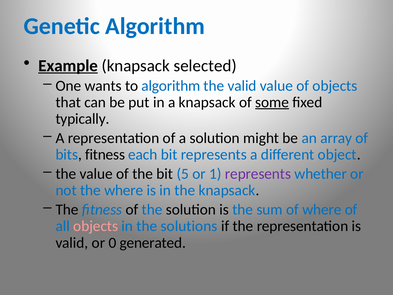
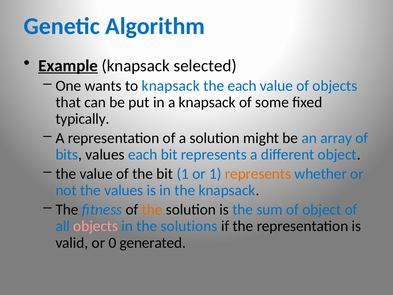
to algorithm: algorithm -> knapsack (171, 86)
the valid: valid -> each (242, 86)
some underline: present -> none (272, 102)
bits fitness: fitness -> values (105, 154)
bit 5: 5 -> 1 (183, 174)
represents colour: purple -> orange (258, 174)
the where: where -> values (124, 190)
the colour: blue -> orange (152, 209)
of where: where -> object (322, 209)
